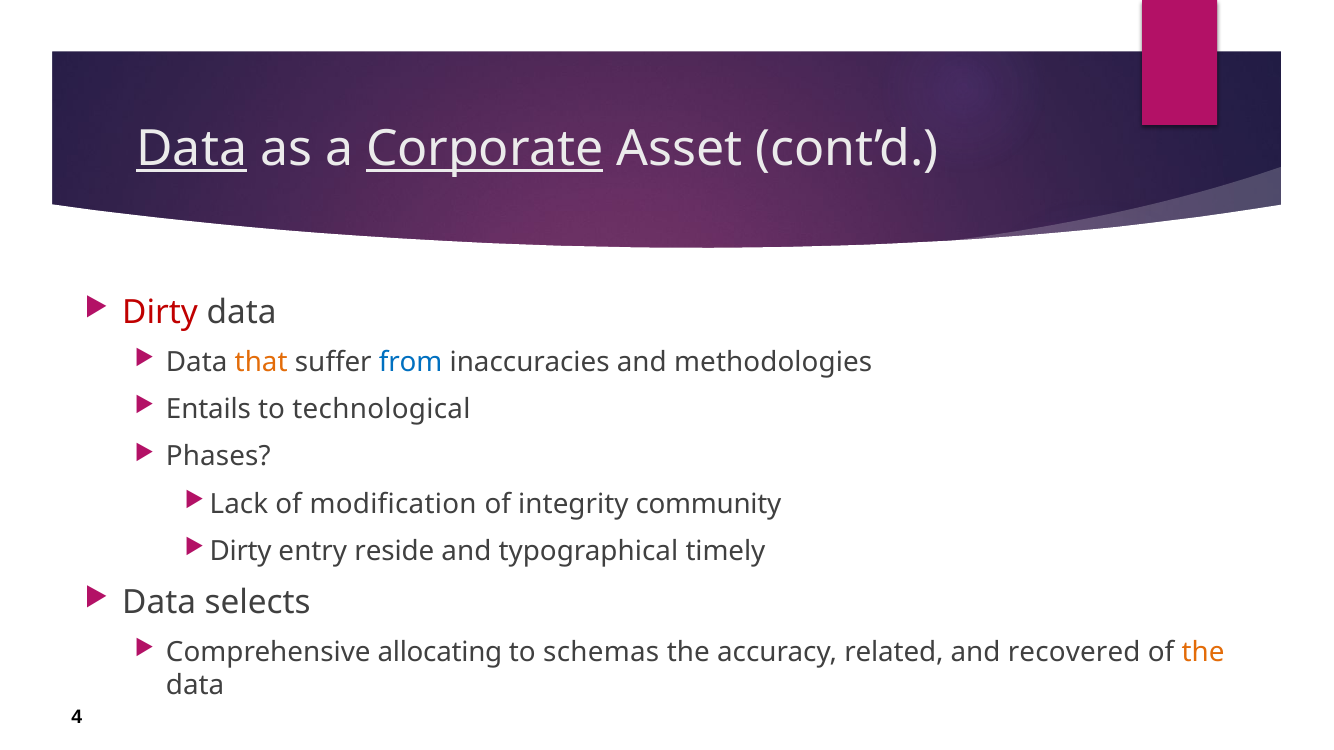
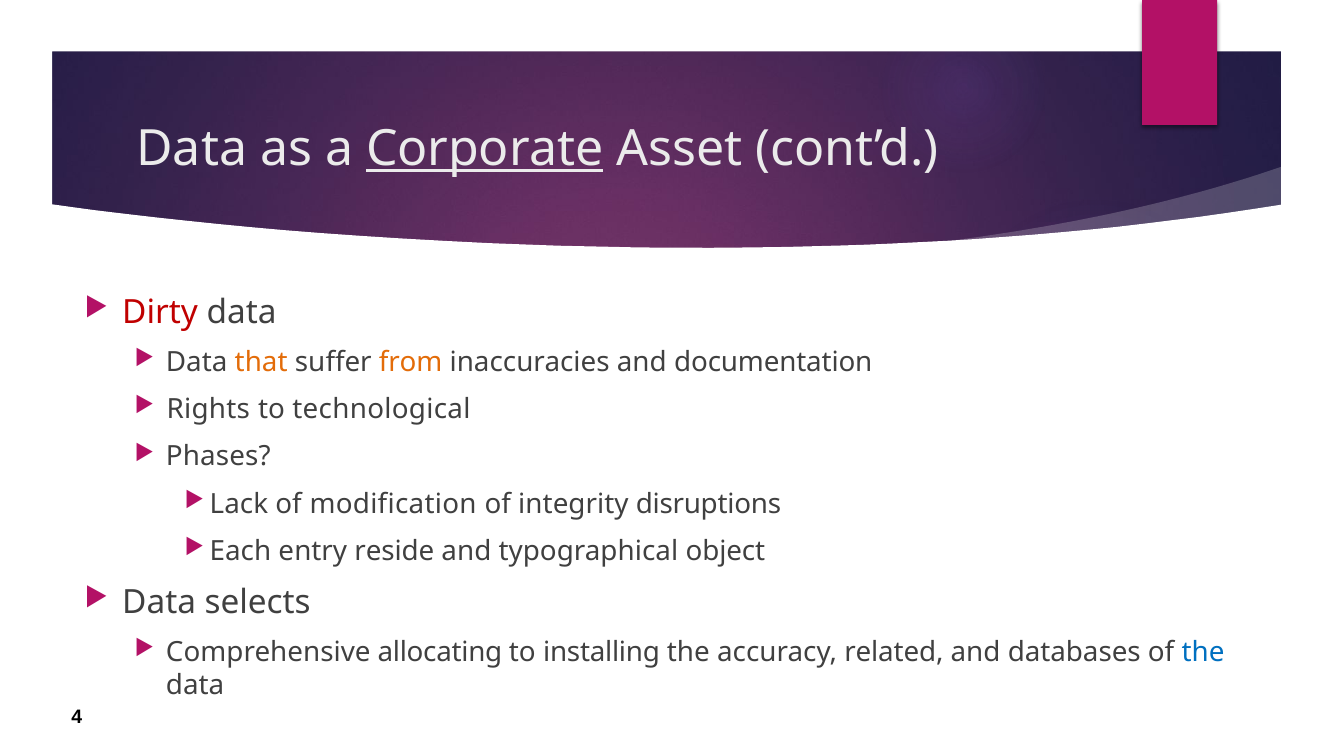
Data underline: present -> none (192, 149)
from colour: blue -> orange (411, 362)
methodologies: methodologies -> documentation (773, 362)
Entails: Entails -> Rights (208, 410)
community: community -> disruptions (708, 504)
Dirty: Dirty -> Each (240, 551)
timely: timely -> object (725, 551)
schemas: schemas -> installing (602, 653)
recovered: recovered -> databases (1074, 653)
the colour: orange -> blue (1203, 653)
